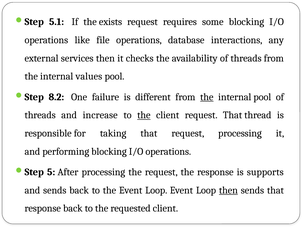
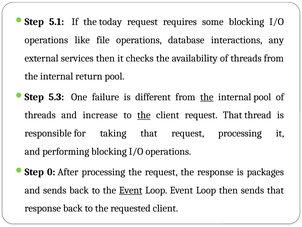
exists: exists -> today (110, 22)
values: values -> return (89, 76)
8.2: 8.2 -> 5.3 (56, 97)
5: 5 -> 0 (51, 172)
supports: supports -> packages (265, 172)
Event underline: none -> present (131, 190)
then underline: present -> none (228, 190)
